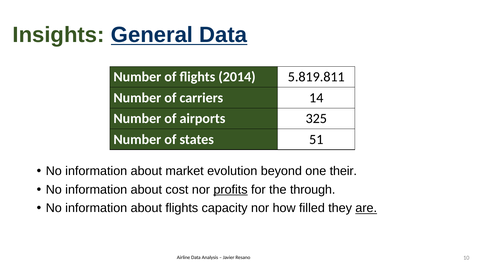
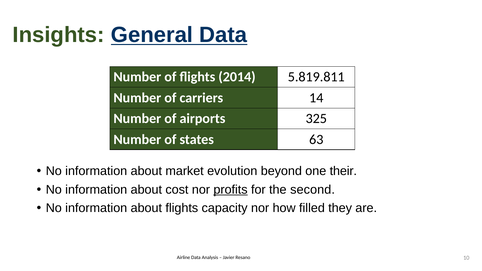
51: 51 -> 63 (316, 139)
through: through -> second (313, 190)
are underline: present -> none (366, 208)
